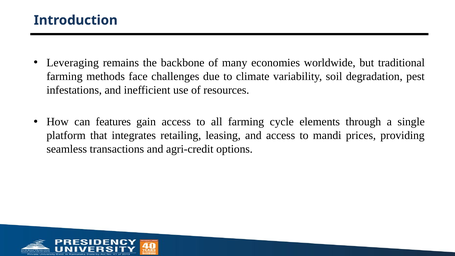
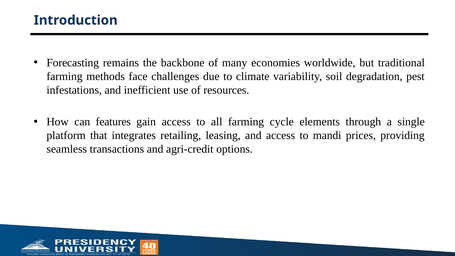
Leveraging: Leveraging -> Forecasting (73, 63)
